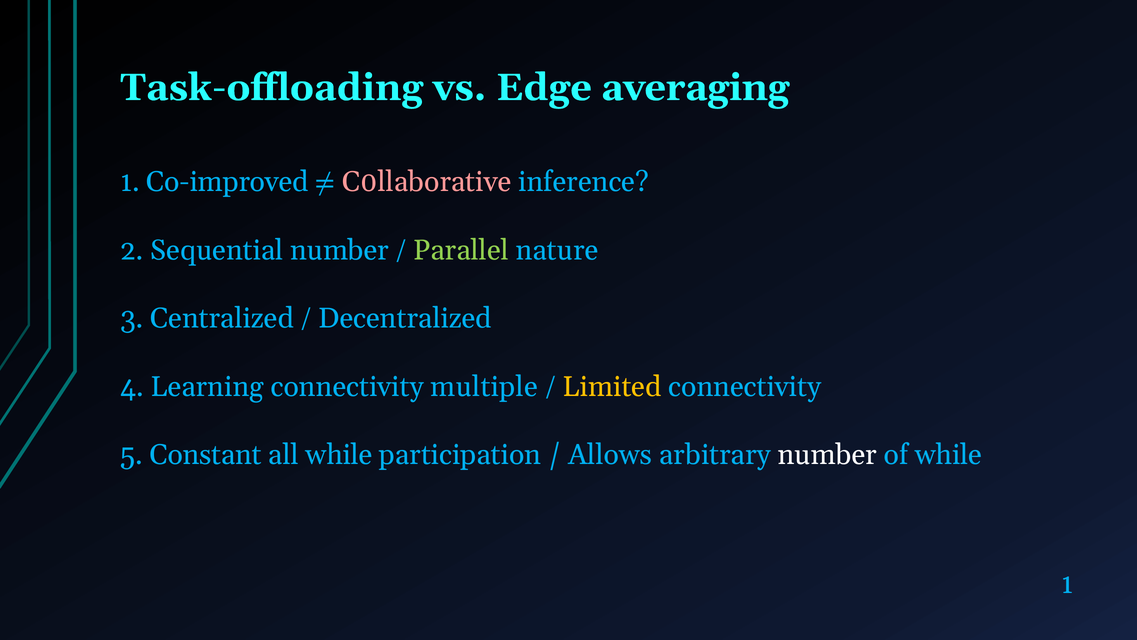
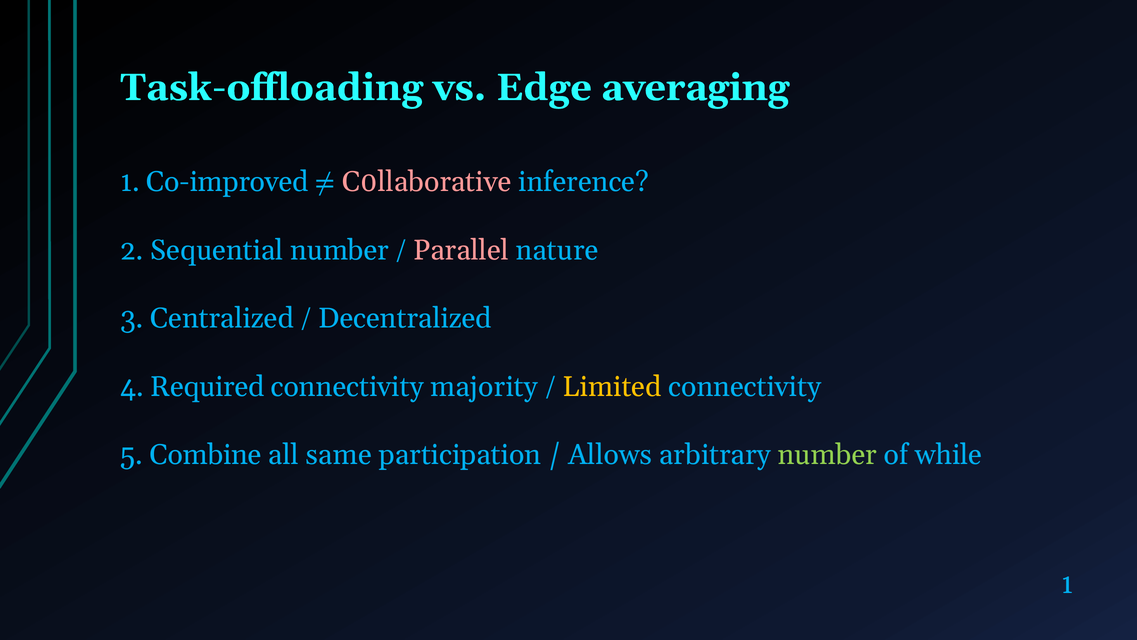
Parallel colour: light green -> pink (461, 250)
Learning: Learning -> Required (207, 387)
multiple: multiple -> majority (484, 387)
Constant: Constant -> Combine (206, 455)
all while: while -> same (339, 455)
number colour: white -> light green (827, 455)
